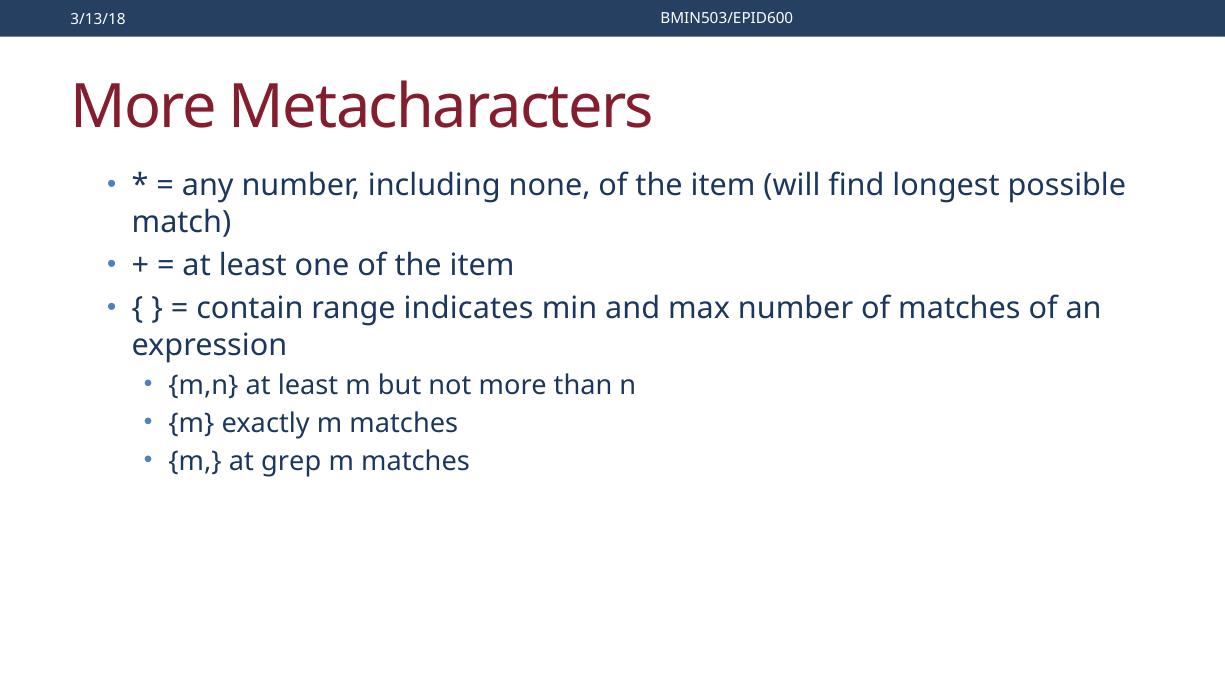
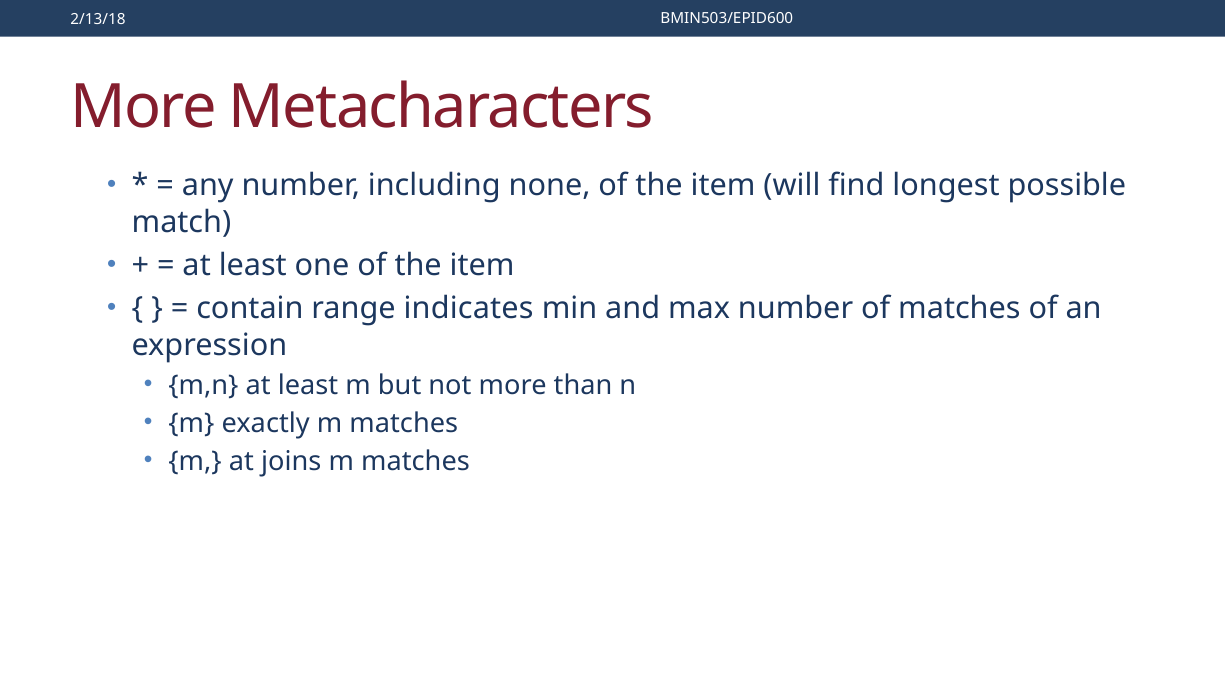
3/13/18: 3/13/18 -> 2/13/18 (98, 19)
grep: grep -> joins (291, 461)
